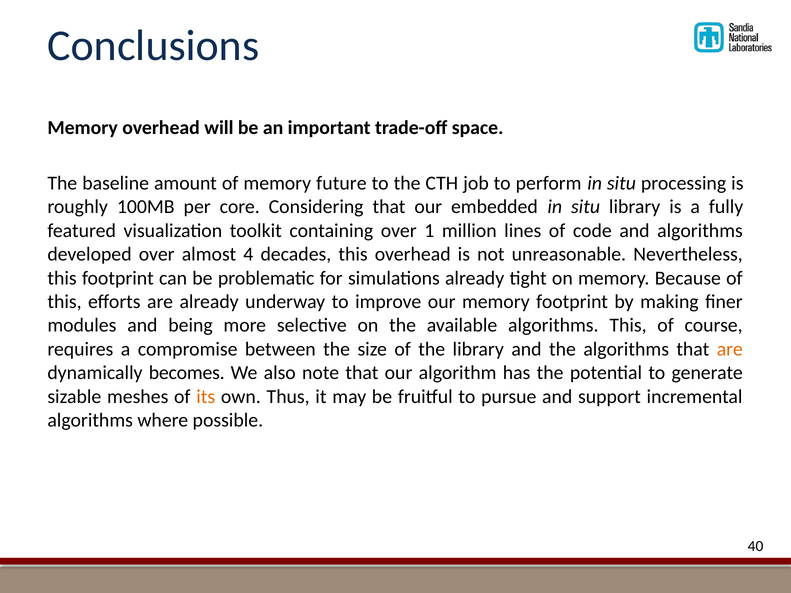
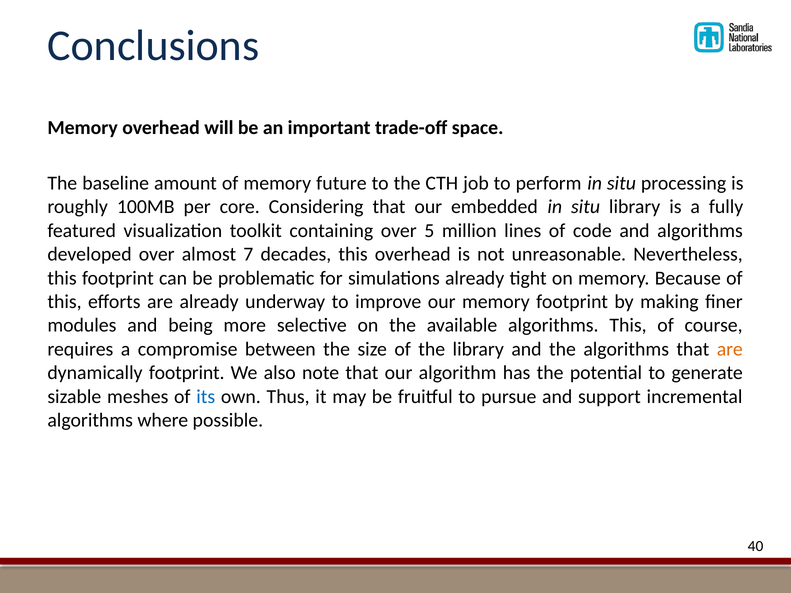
1: 1 -> 5 (429, 231)
4: 4 -> 7 (248, 254)
dynamically becomes: becomes -> footprint (187, 373)
its colour: orange -> blue (206, 397)
